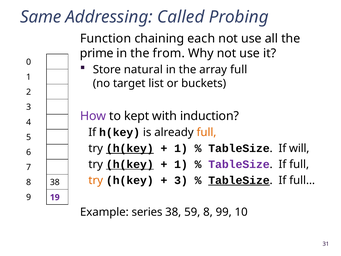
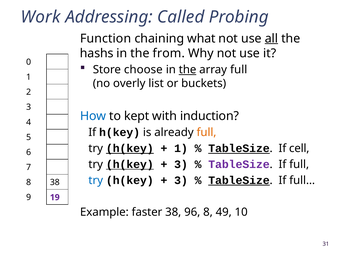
Same: Same -> Work (41, 17)
each: each -> what (201, 38)
all underline: none -> present (271, 38)
prime: prime -> hashs (97, 53)
natural: natural -> choose (143, 70)
the underline: none -> present (188, 70)
target: target -> overly (129, 83)
How colour: purple -> blue (93, 116)
TableSize underline: none -> present (239, 148)
will: will -> cell (299, 148)
1: 1 -> 3 (181, 164)
try colour: orange -> blue (96, 180)
series: series -> faster (147, 212)
59: 59 -> 96 (192, 212)
99: 99 -> 49 (224, 212)
